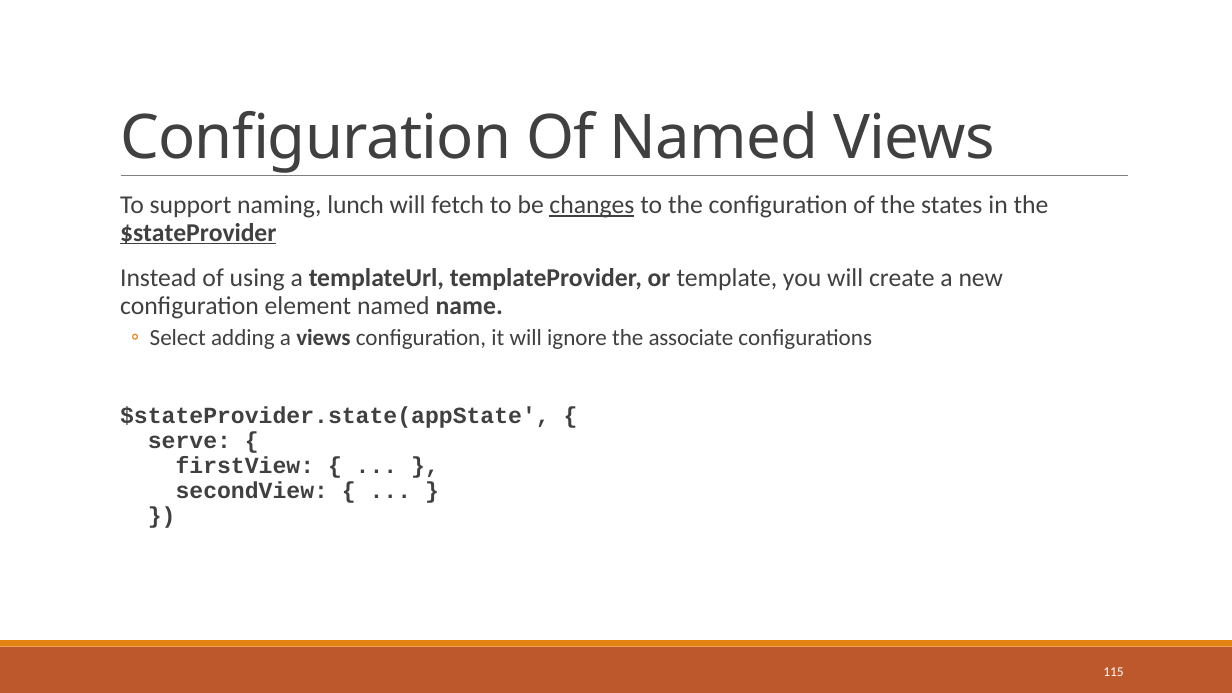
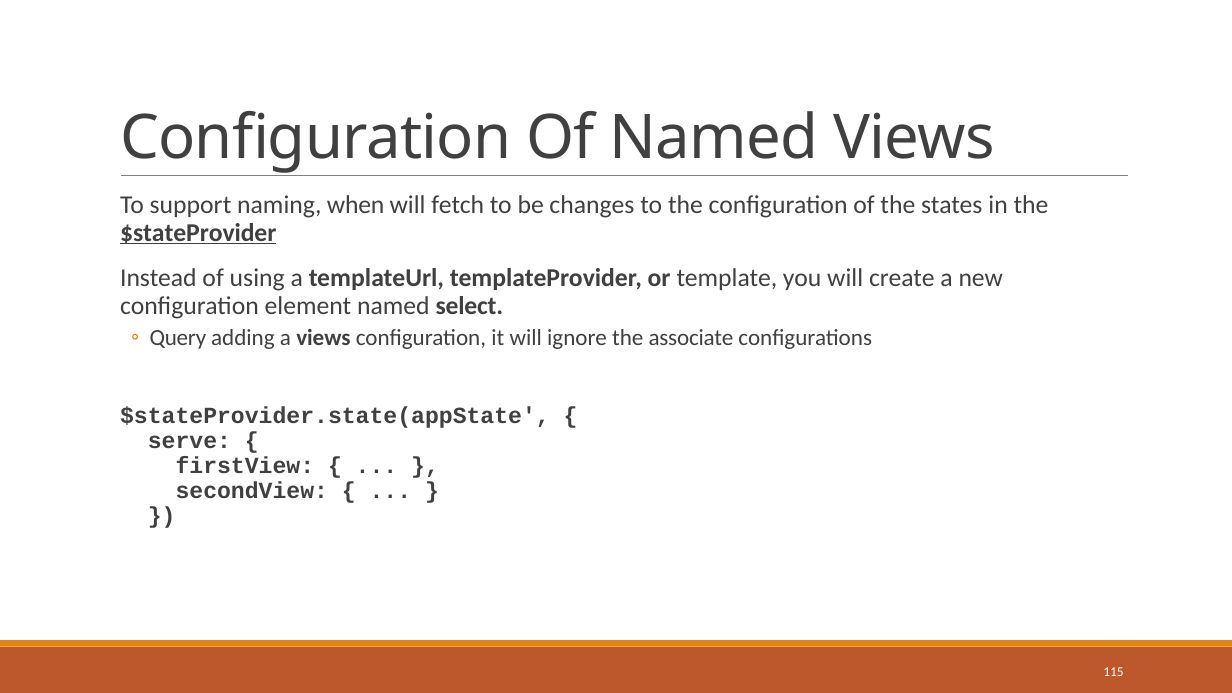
lunch: lunch -> when (356, 205)
changes underline: present -> none (592, 205)
name: name -> select (469, 306)
Select: Select -> Query (178, 338)
